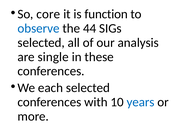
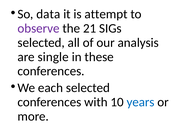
core: core -> data (48, 14)
function: function -> attempt (106, 14)
observe colour: blue -> purple (39, 28)
44: 44 -> 21 (90, 28)
